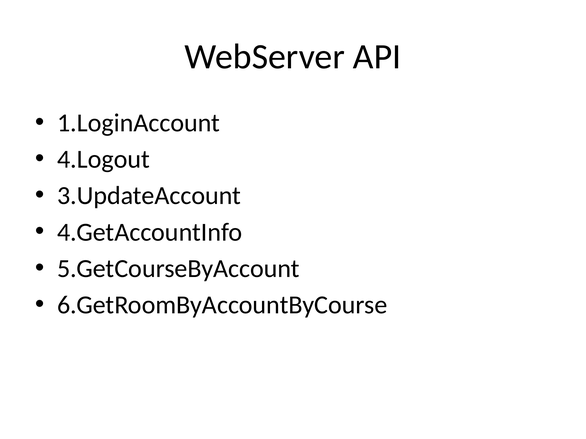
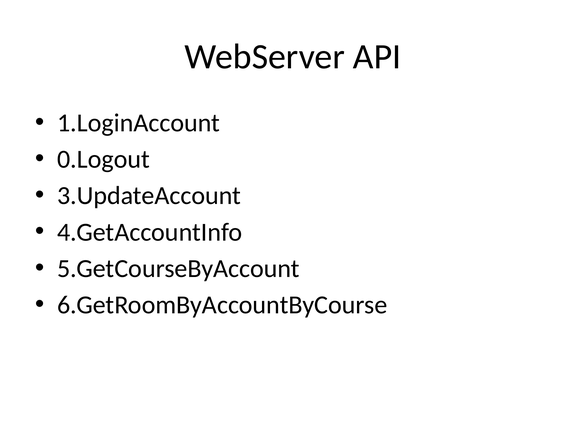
4.Logout: 4.Logout -> 0.Logout (103, 159)
